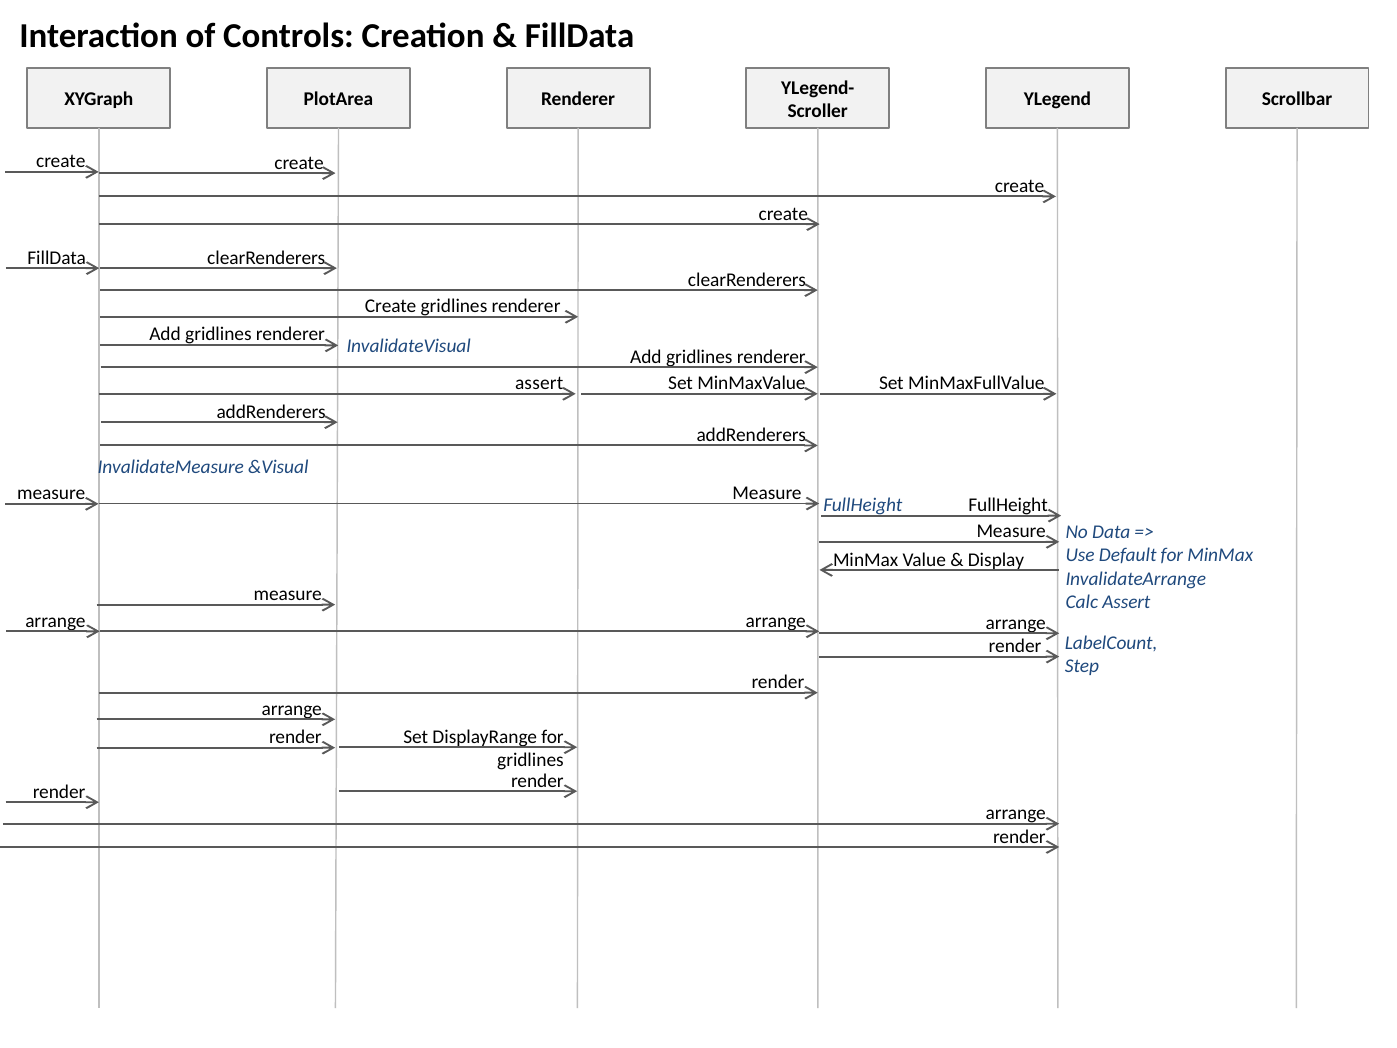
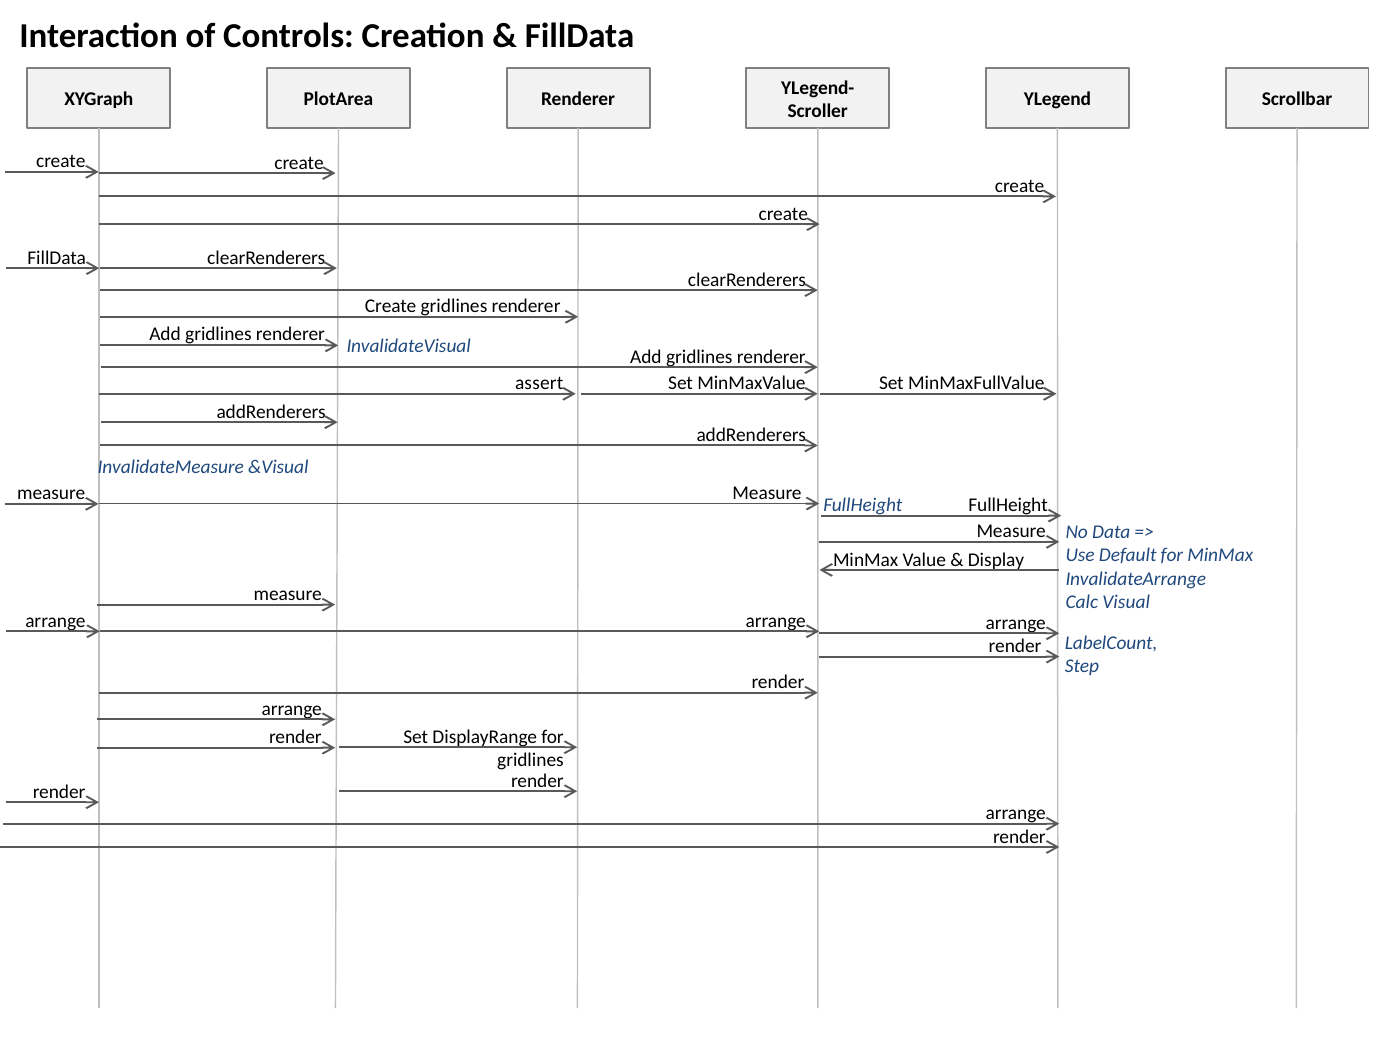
Calc Assert: Assert -> Visual (1126, 602)
